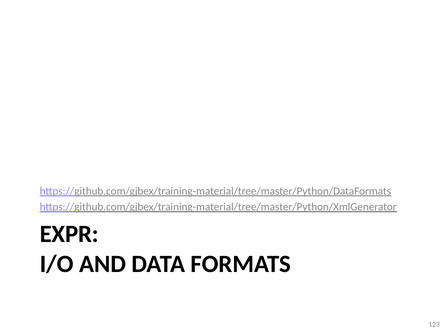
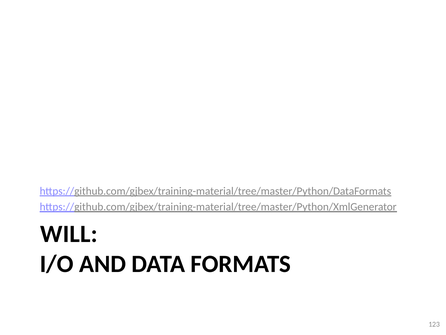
EXPR: EXPR -> WILL (69, 234)
